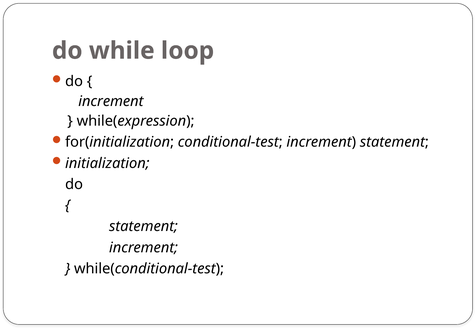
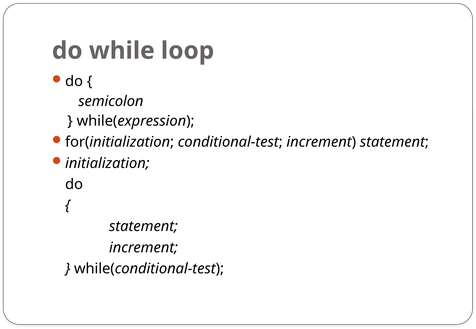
increment: increment -> semicolon (111, 101)
